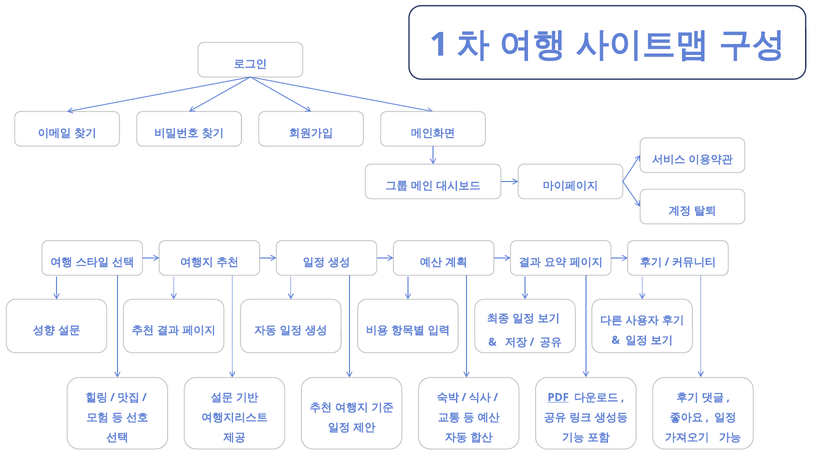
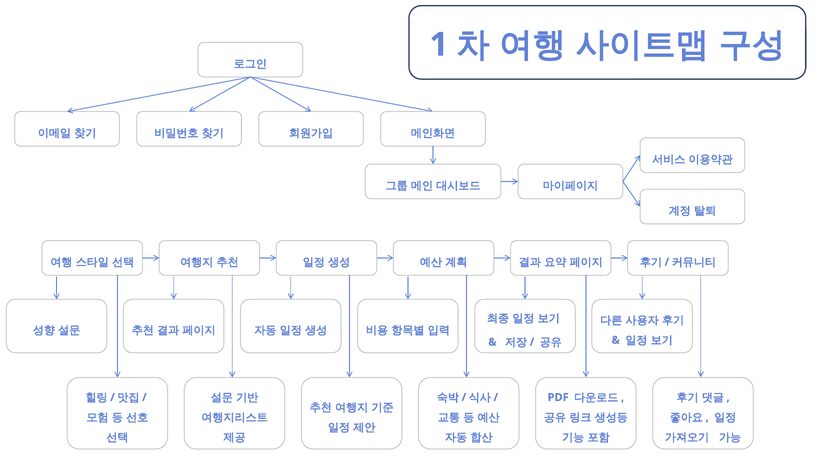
PDF underline: present -> none (558, 397)
